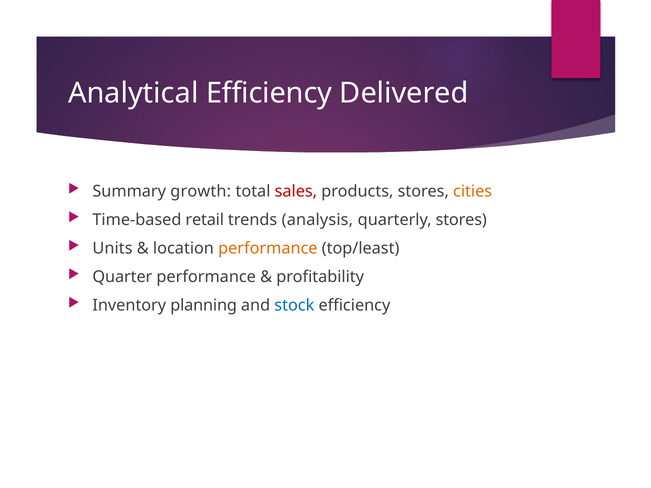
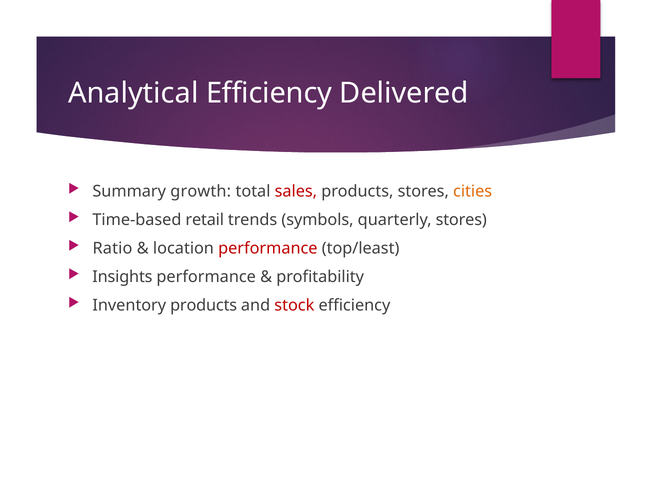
analysis: analysis -> symbols (318, 220)
Units: Units -> Ratio (112, 249)
performance colour: orange -> red (268, 249)
Quarter: Quarter -> Insights (122, 277)
Inventory planning: planning -> products (204, 306)
stock colour: blue -> red (294, 306)
